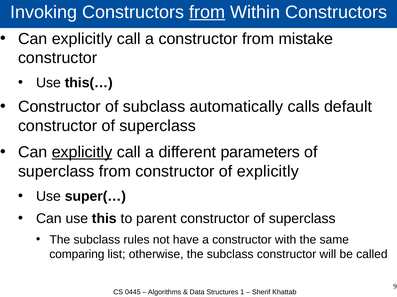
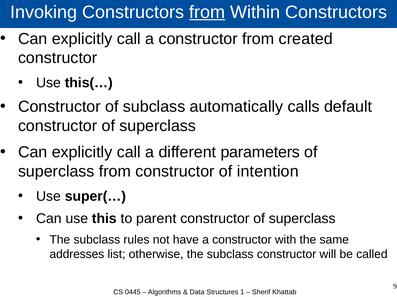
mistake: mistake -> created (306, 39)
explicitly underline: present -> none (82, 152)
of explicitly: explicitly -> intention (268, 172)
comparing: comparing -> addresses (77, 255)
